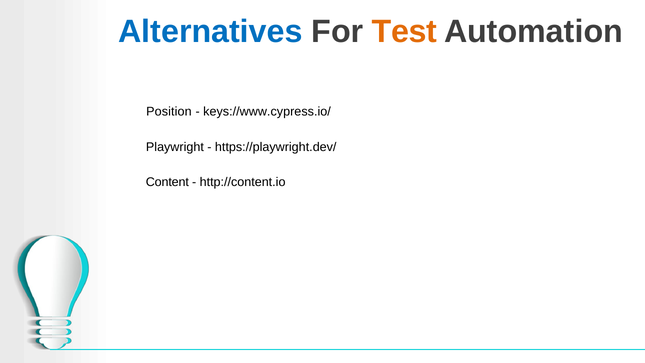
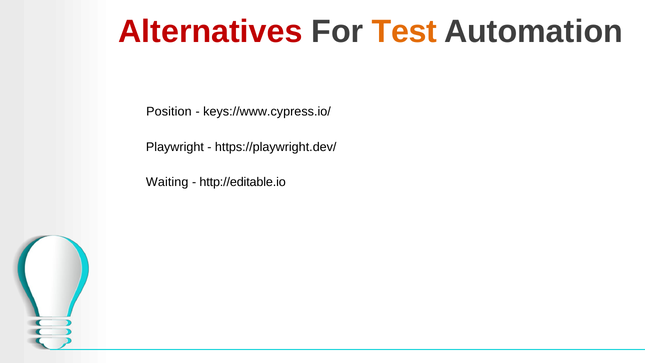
Alternatives colour: blue -> red (210, 31)
Content: Content -> Waiting (167, 182)
http://content.io: http://content.io -> http://editable.io (243, 182)
